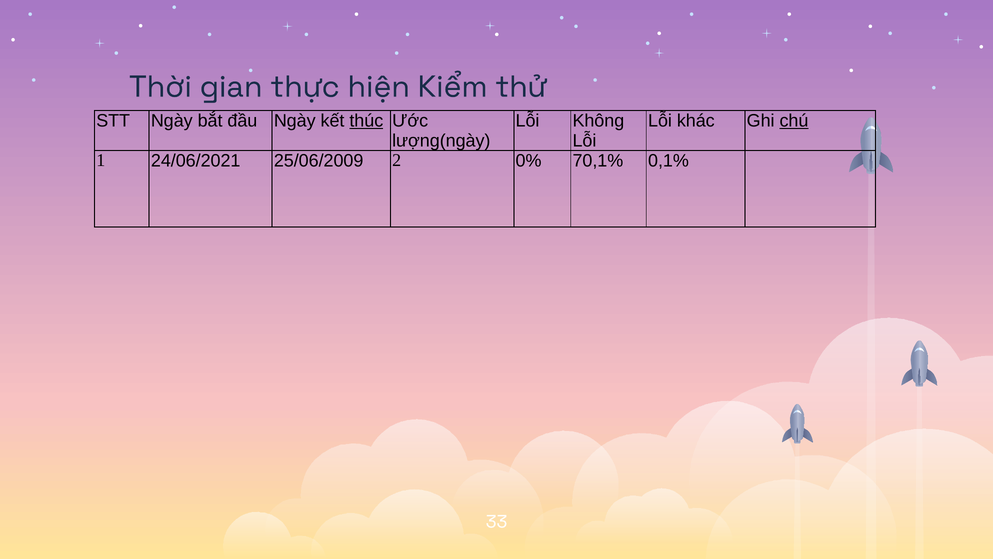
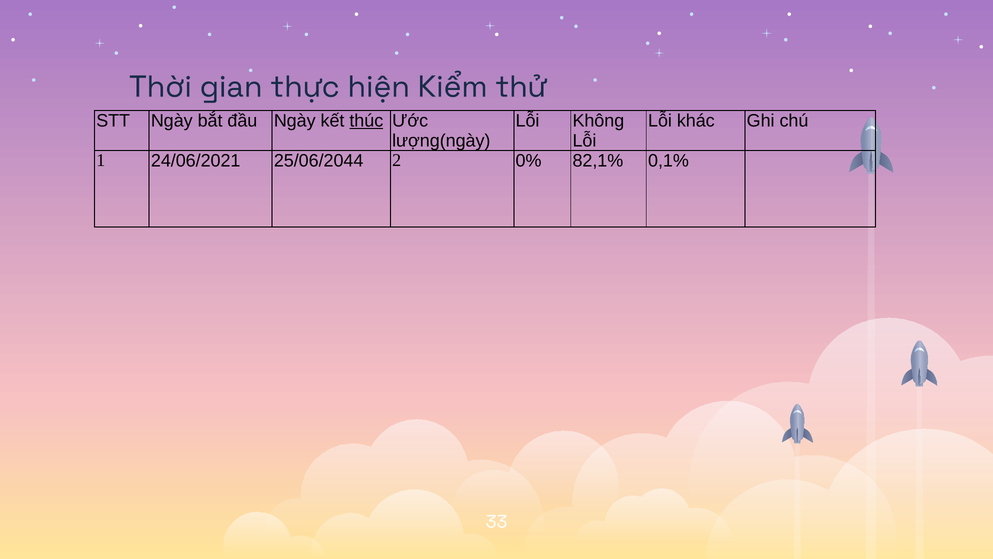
chú underline: present -> none (794, 121)
25/06/2009: 25/06/2009 -> 25/06/2044 (319, 161)
70,1%: 70,1% -> 82,1% (598, 161)
